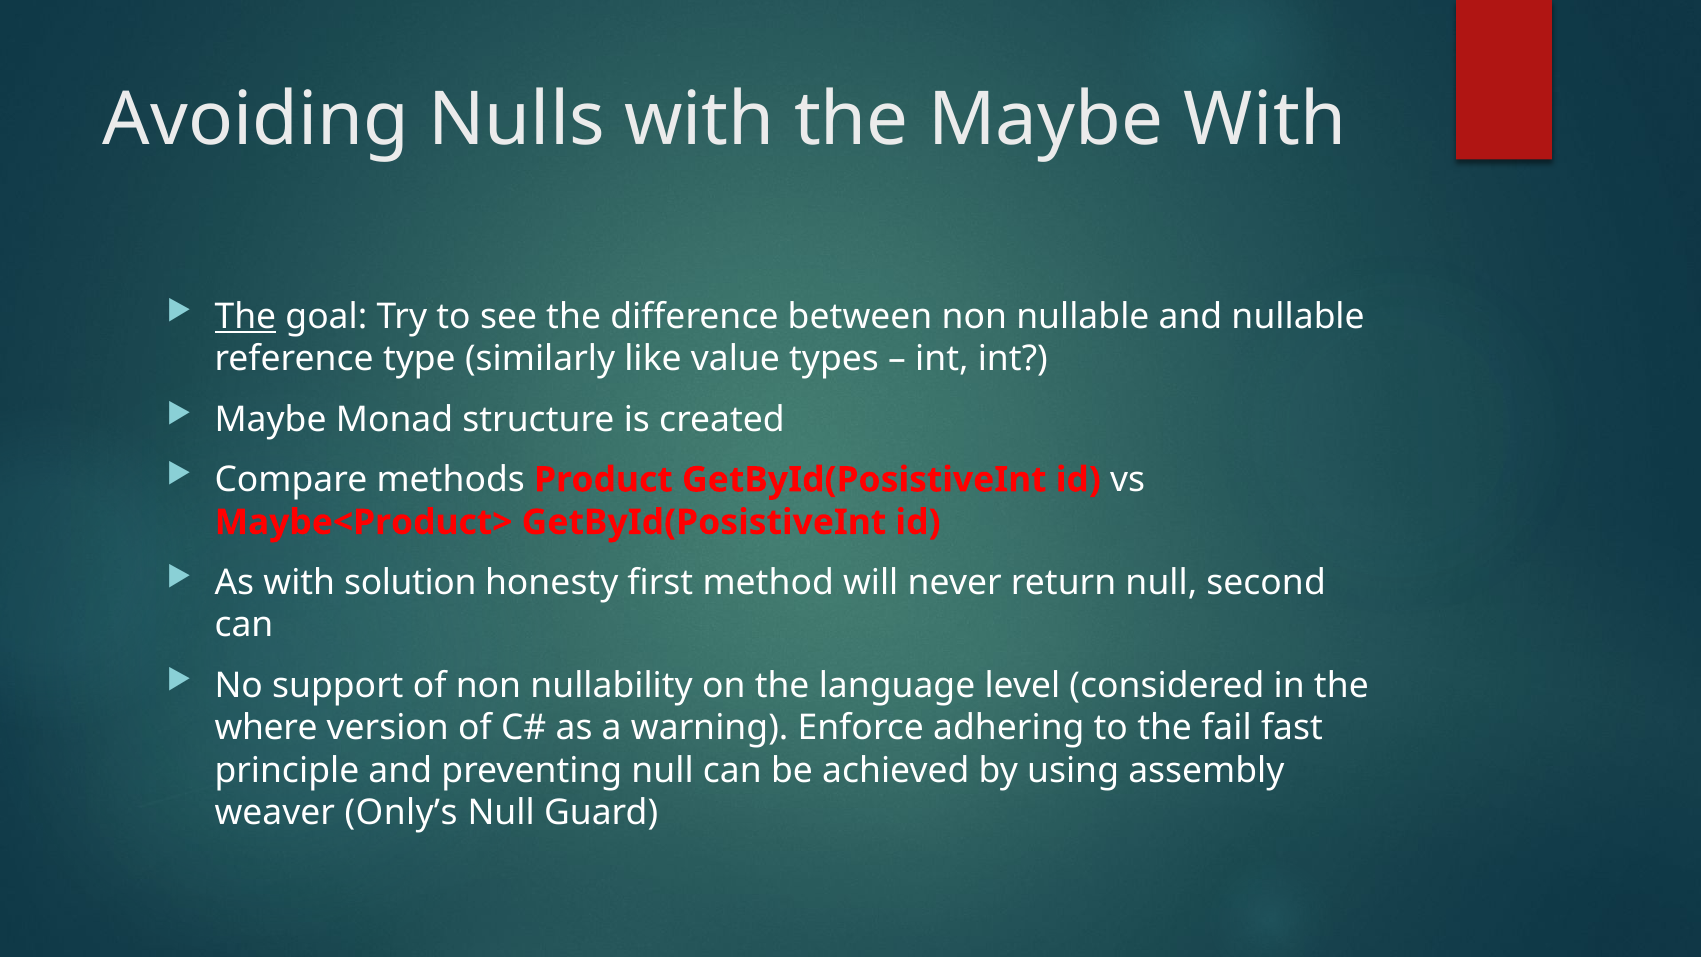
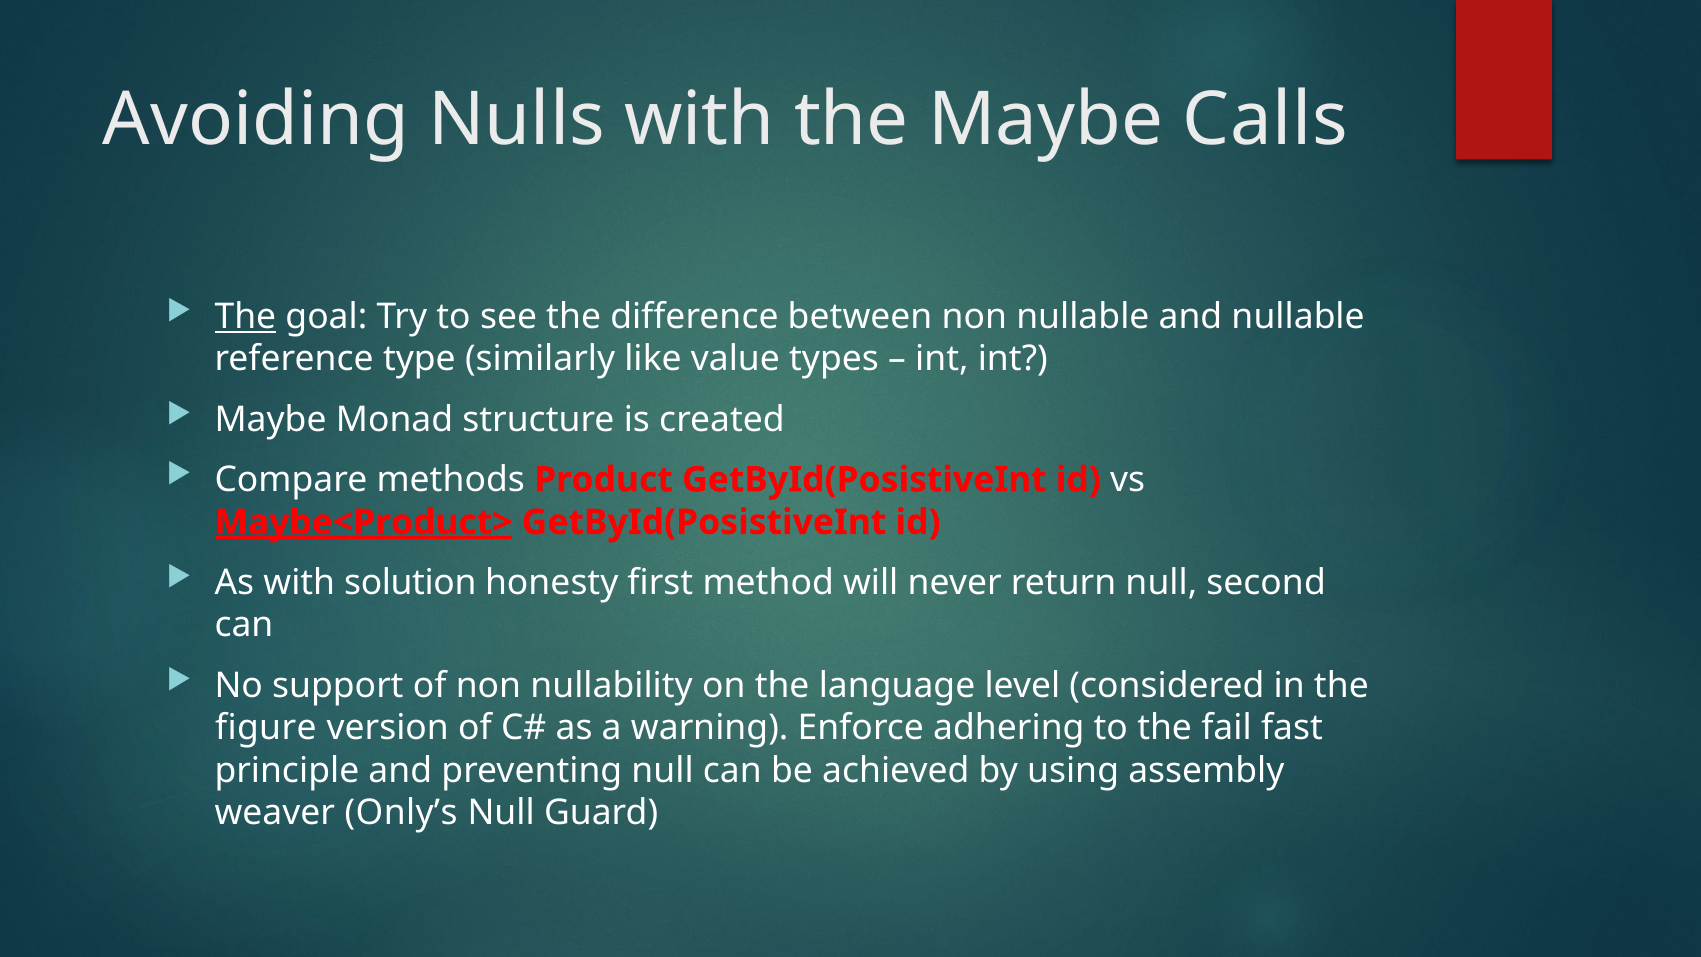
Maybe With: With -> Calls (1265, 119)
Maybe<Product> underline: none -> present (363, 522)
where: where -> figure (266, 728)
